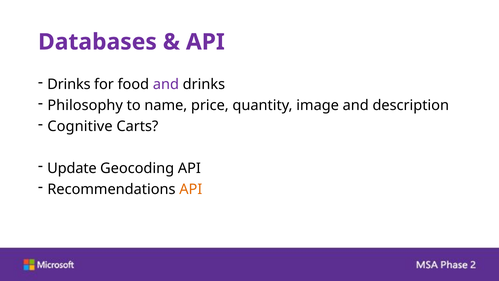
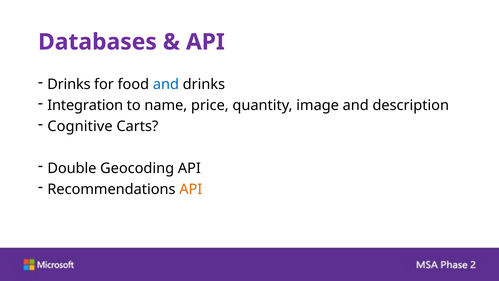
and colour: purple -> blue (166, 84)
Philosophy: Philosophy -> Integration (85, 105)
Update: Update -> Double (72, 168)
